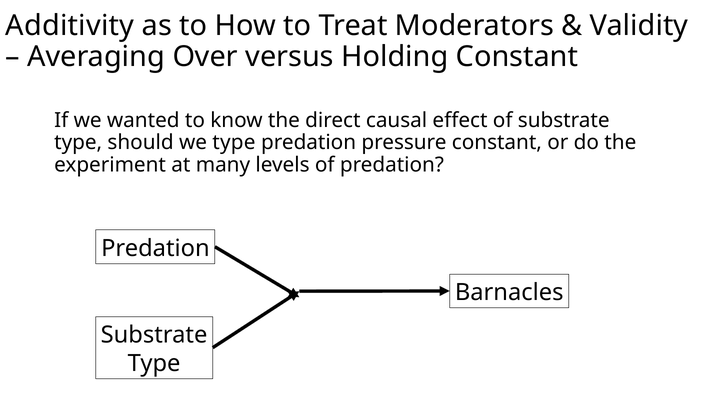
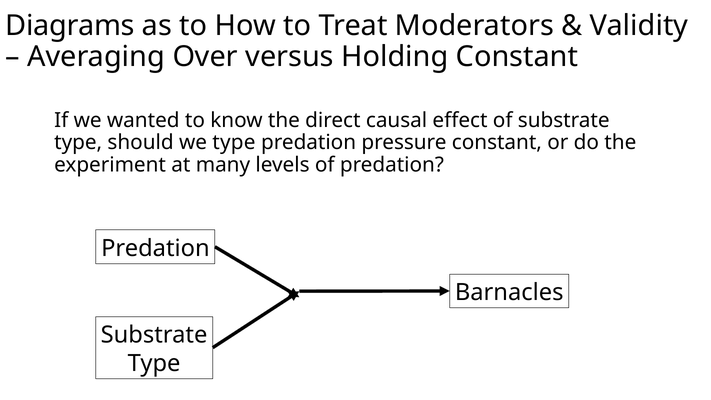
Additivity: Additivity -> Diagrams (70, 26)
